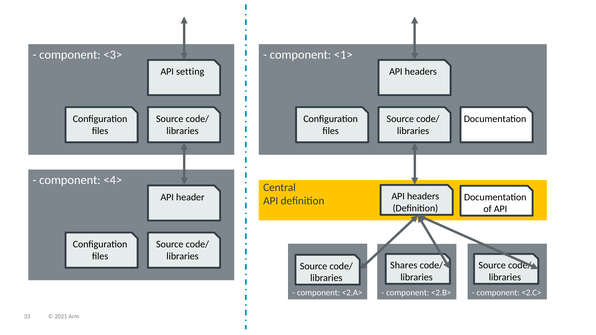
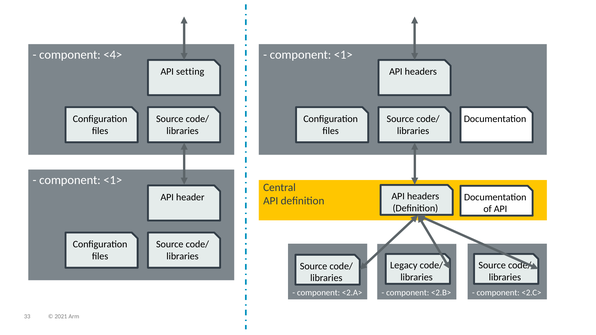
<3>: <3> -> <4> (113, 55)
<4>: <4> -> <1> (113, 180)
Shares: Shares -> Legacy (404, 265)
